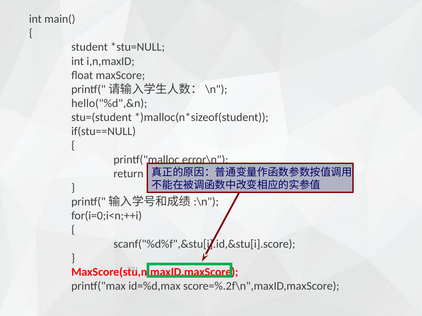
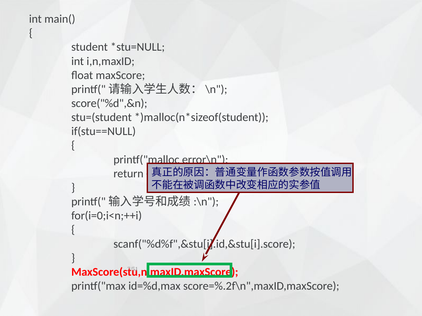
hello("%d",&n: hello("%d",&n -> score("%d",&n (109, 103)
